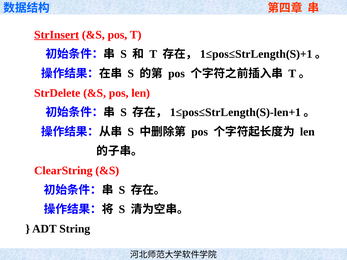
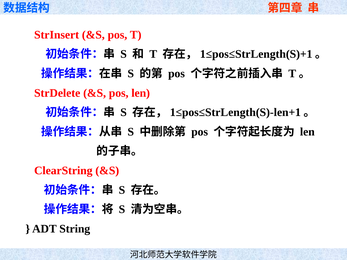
StrInsert underline: present -> none (57, 35)
